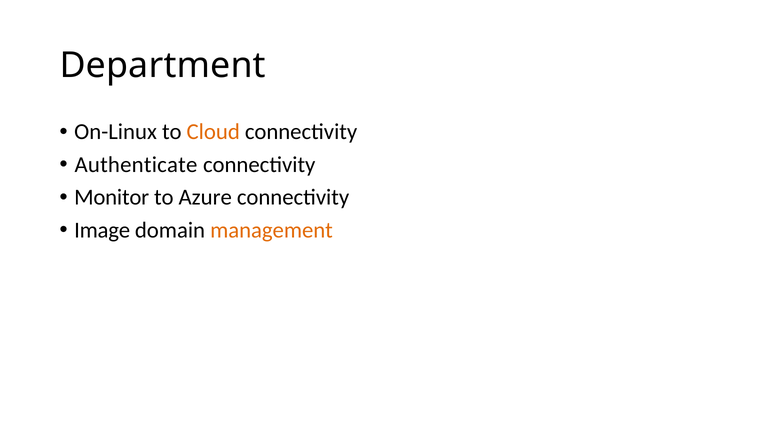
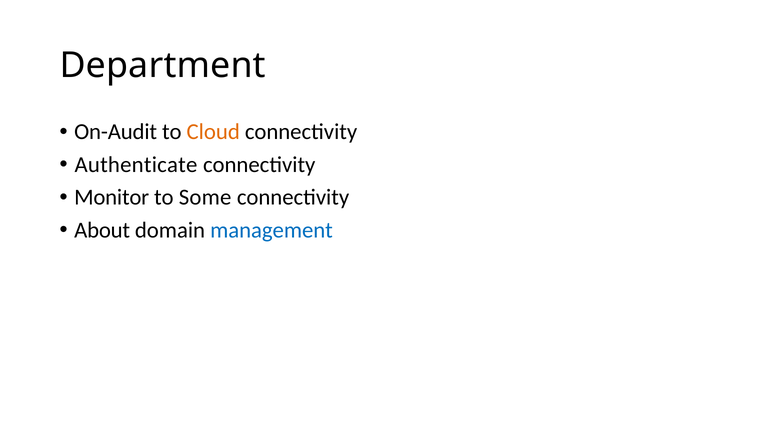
On-Linux: On-Linux -> On-Audit (116, 132)
Azure: Azure -> Some (205, 198)
Image: Image -> About (102, 230)
management colour: orange -> blue (271, 230)
